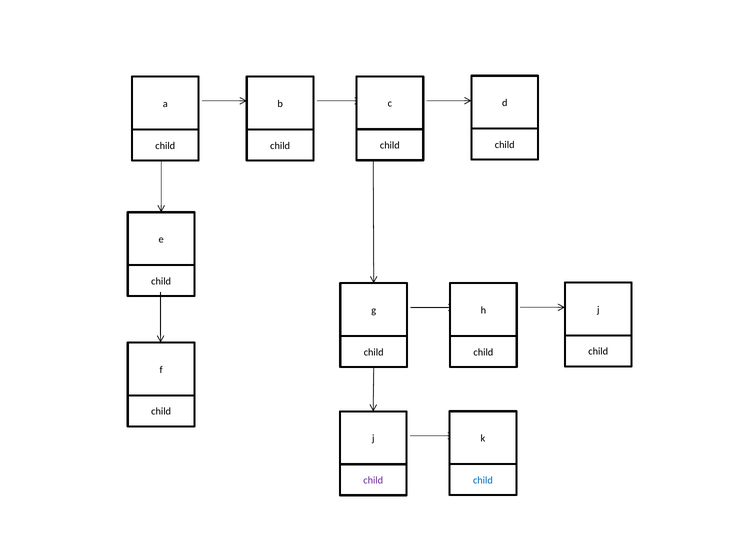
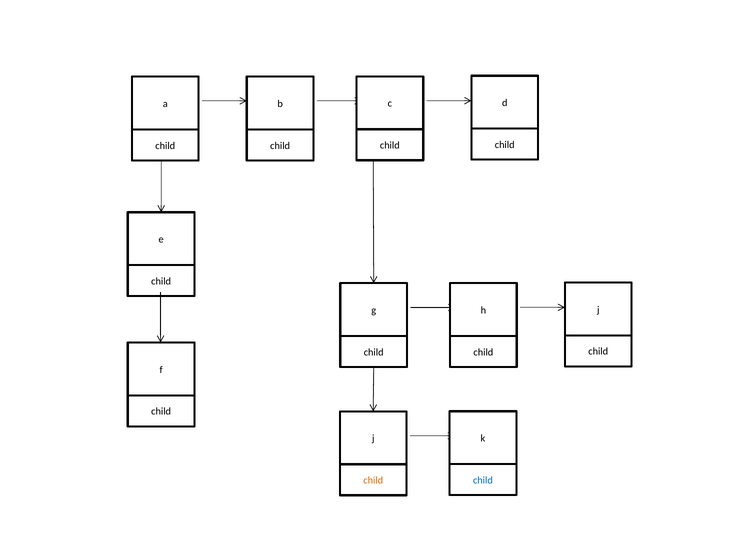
child colour: purple -> orange (373, 481)
